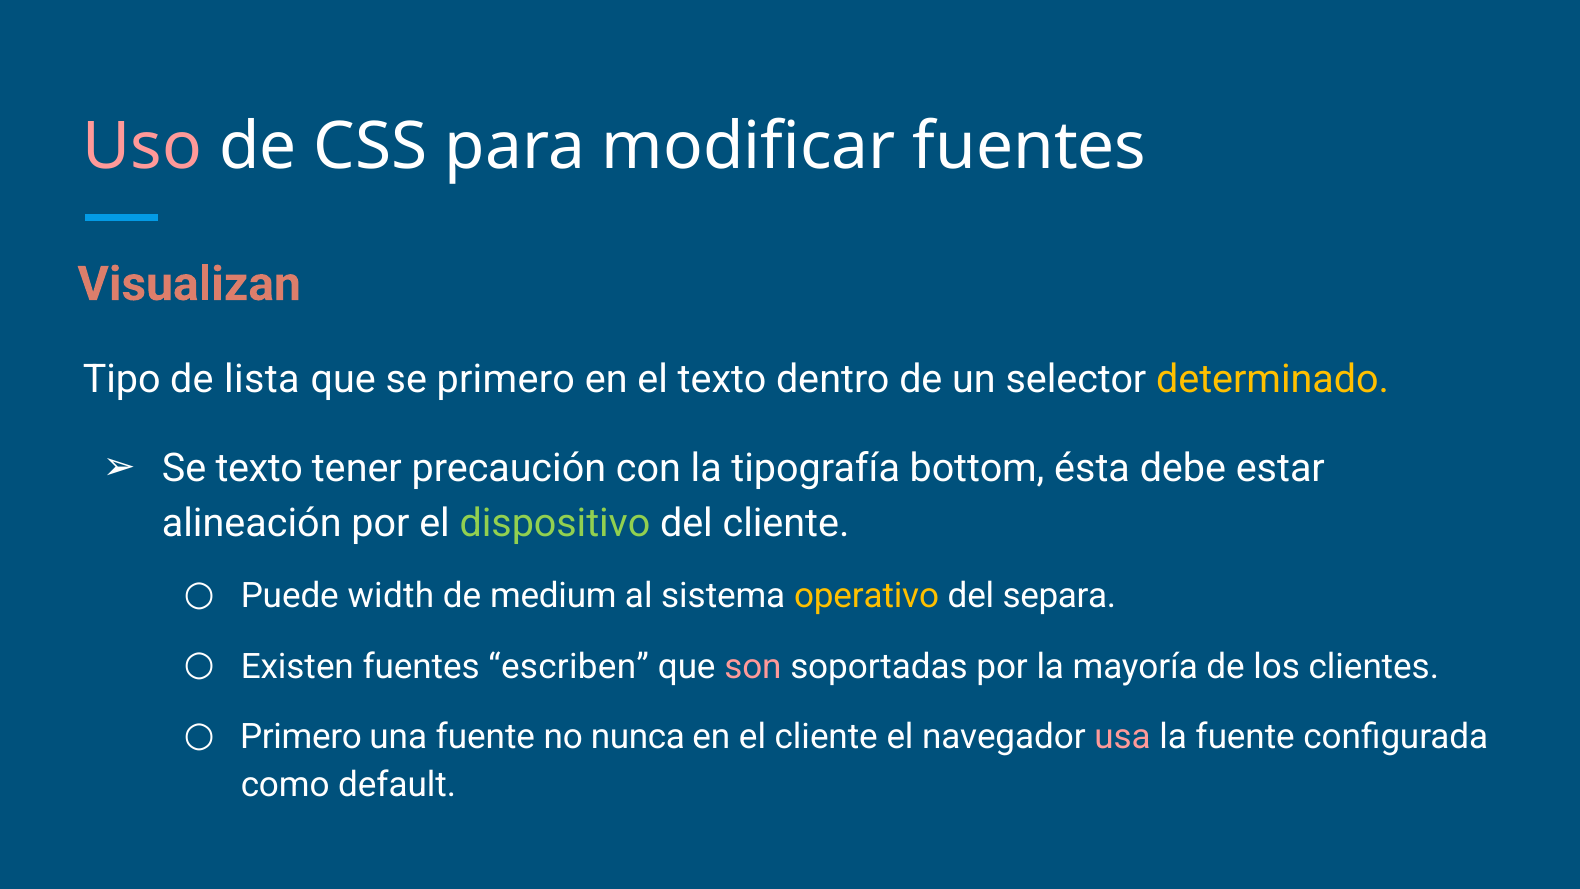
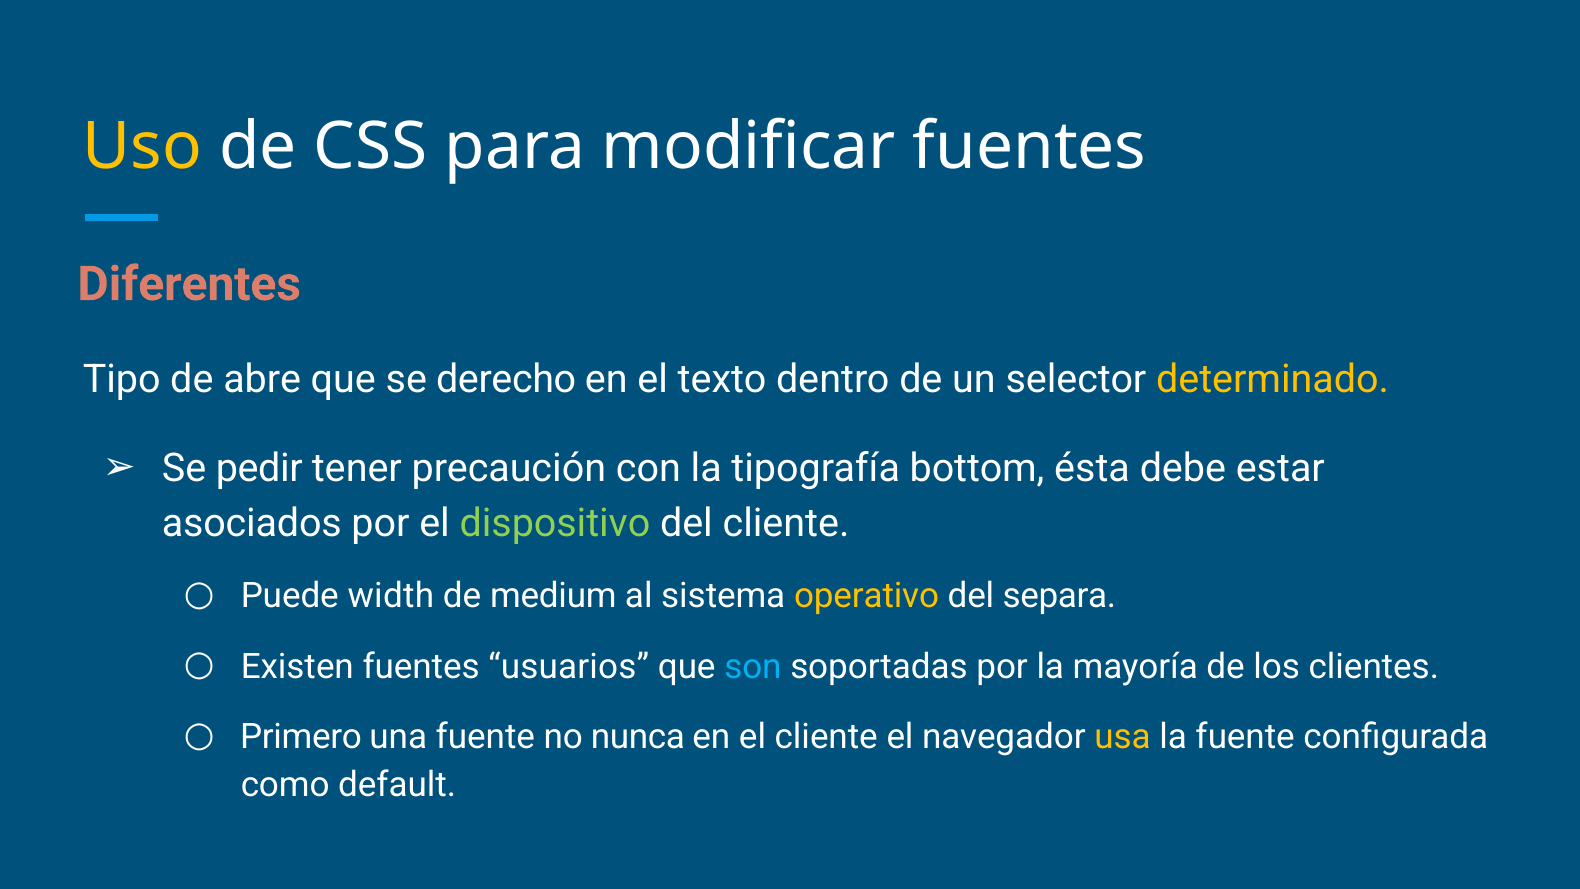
Uso colour: pink -> yellow (143, 147)
Visualizan: Visualizan -> Diferentes (189, 284)
lista: lista -> abre (262, 379)
se primero: primero -> derecho (506, 379)
Se texto: texto -> pedir (259, 469)
alineación: alineación -> asociados (252, 523)
escriben: escriben -> usuarios (569, 666)
son colour: pink -> light blue (753, 666)
usa colour: pink -> yellow (1123, 737)
